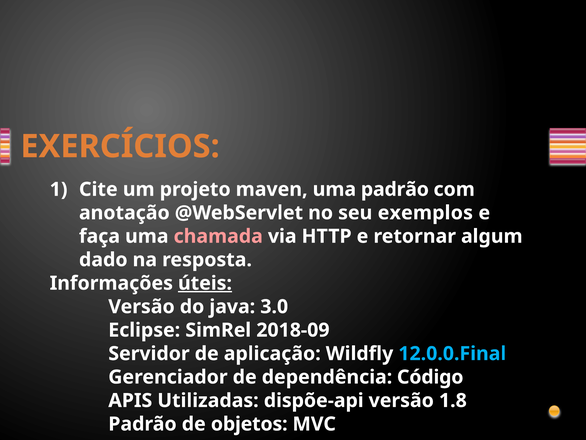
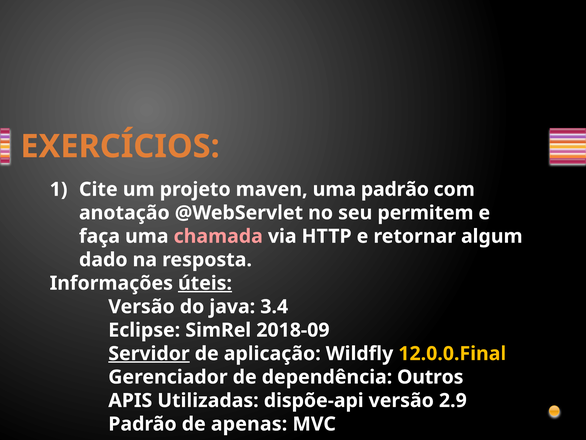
exemplos: exemplos -> permitem (425, 213)
3.0: 3.0 -> 3.4 (274, 306)
Servidor underline: none -> present (149, 353)
12.0.0.Final colour: light blue -> yellow (452, 353)
Código: Código -> Outros (430, 377)
1.8: 1.8 -> 2.9 (453, 400)
objetos: objetos -> apenas (249, 424)
